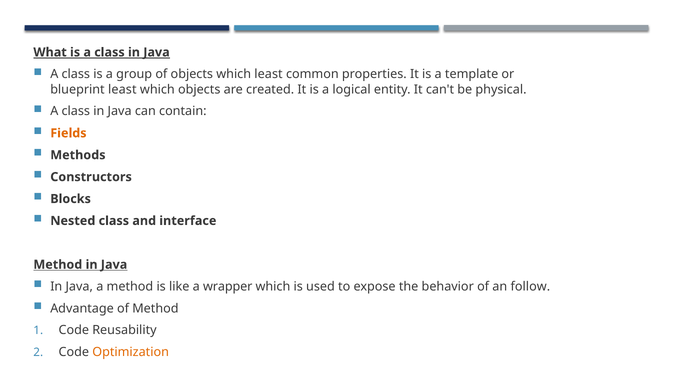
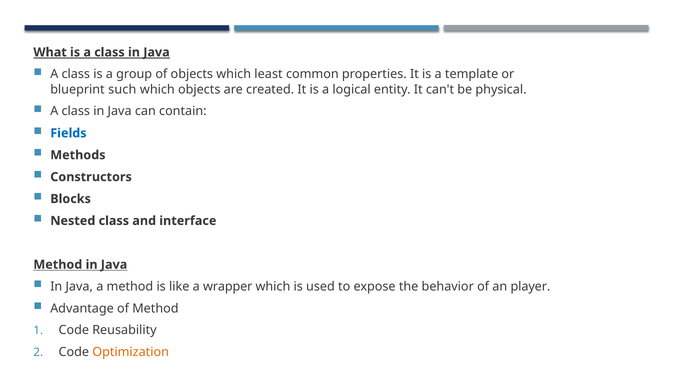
blueprint least: least -> such (122, 89)
Fields colour: orange -> blue (68, 133)
follow: follow -> player (530, 286)
